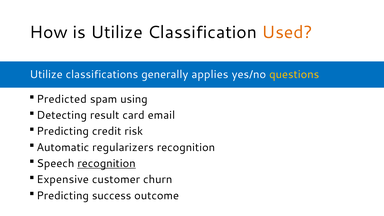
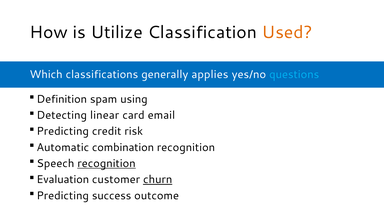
Utilize: Utilize -> Which (46, 74)
questions colour: yellow -> light blue (294, 74)
Predicted: Predicted -> Definition (62, 99)
result: result -> linear (105, 115)
regularizers: regularizers -> combination (123, 147)
Expensive: Expensive -> Evaluation (63, 180)
churn underline: none -> present (158, 180)
